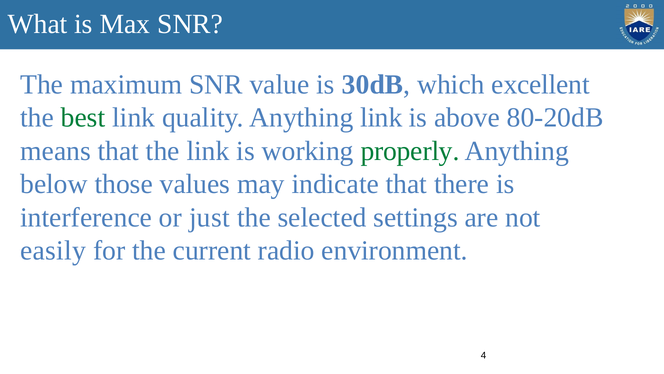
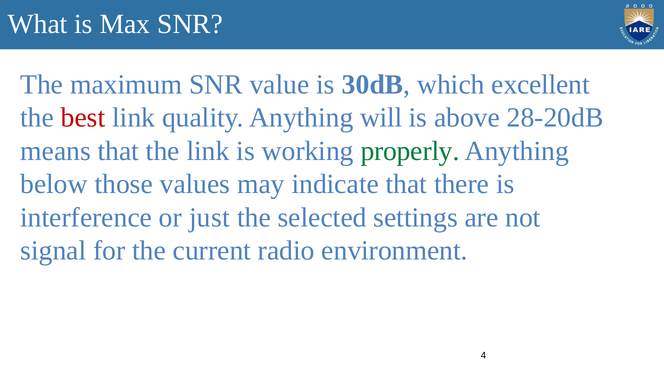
best colour: green -> red (83, 118)
Anything link: link -> will (381, 118)
80-20dB: 80-20dB -> 28-20dB (555, 118)
easily: easily -> signal (53, 250)
